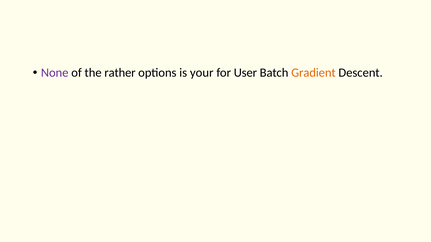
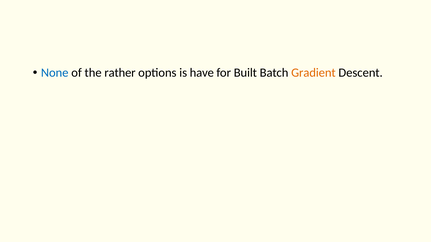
None colour: purple -> blue (55, 73)
your: your -> have (202, 73)
User: User -> Built (245, 73)
